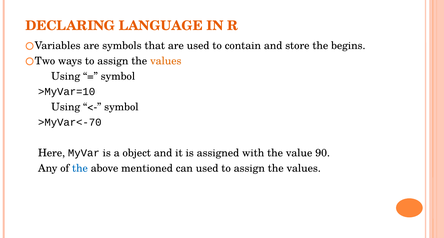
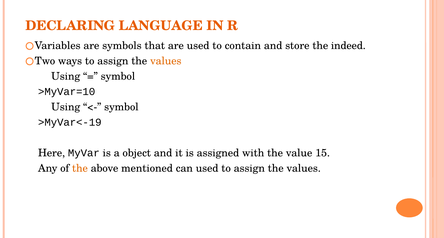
begins: begins -> indeed (348, 46)
>MyVar<-70: >MyVar<-70 -> >MyVar<-19 (70, 122)
90: 90 -> 15 (323, 153)
the colour: blue -> orange (80, 168)
